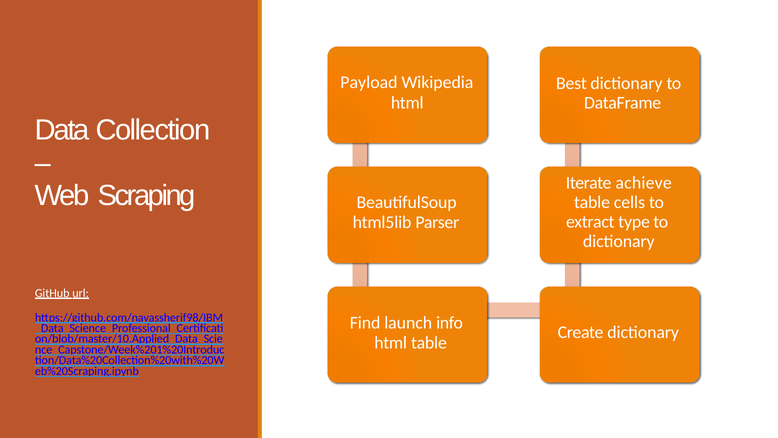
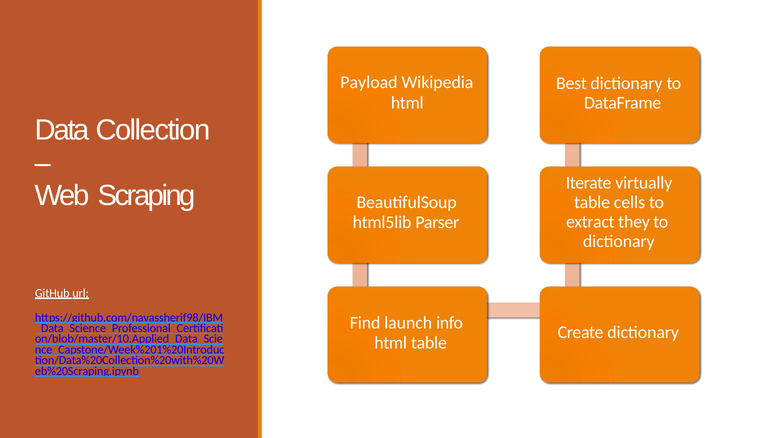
achieve: achieve -> virtually (644, 183)
type: type -> they (634, 222)
